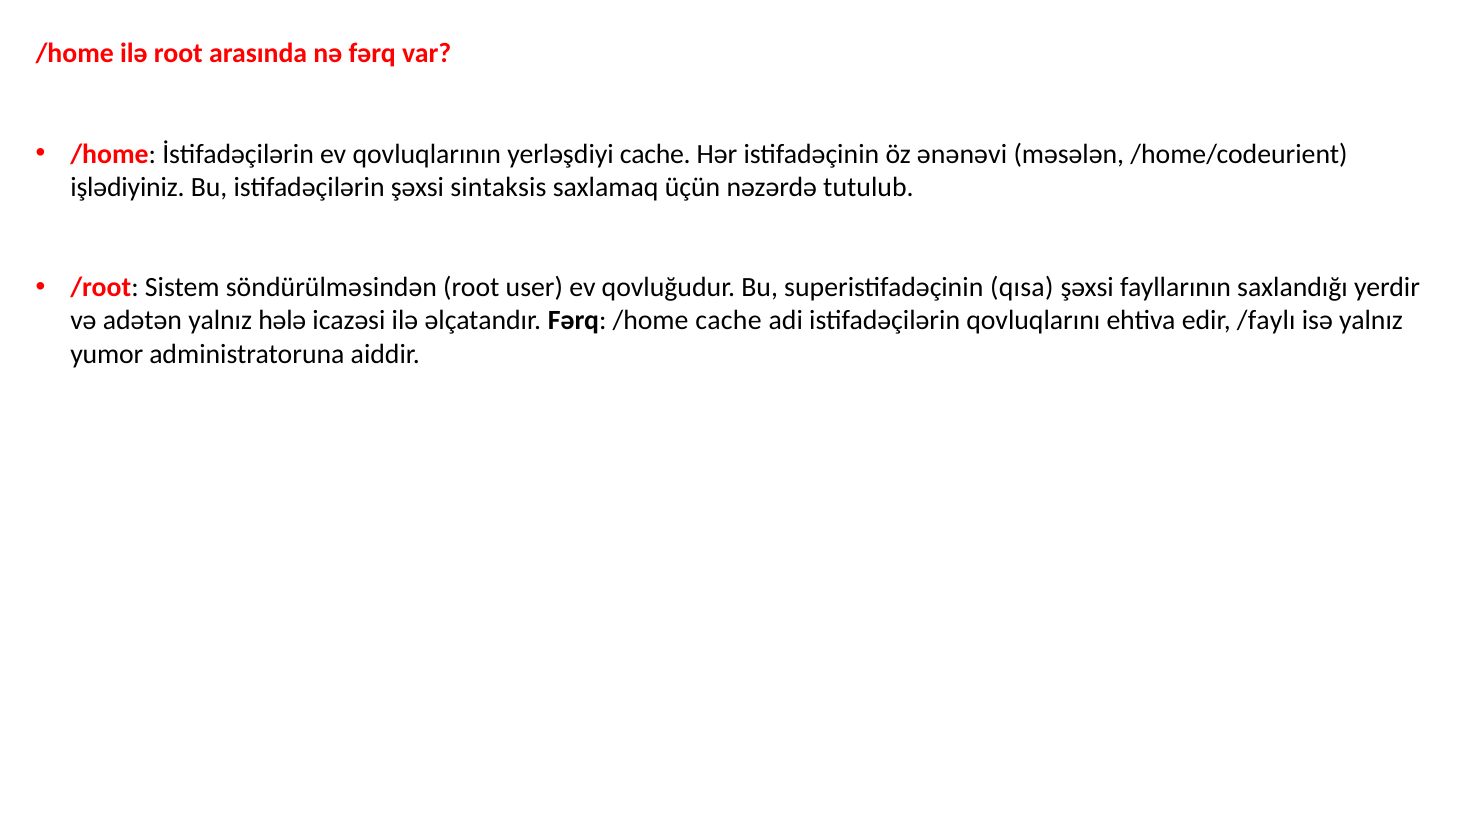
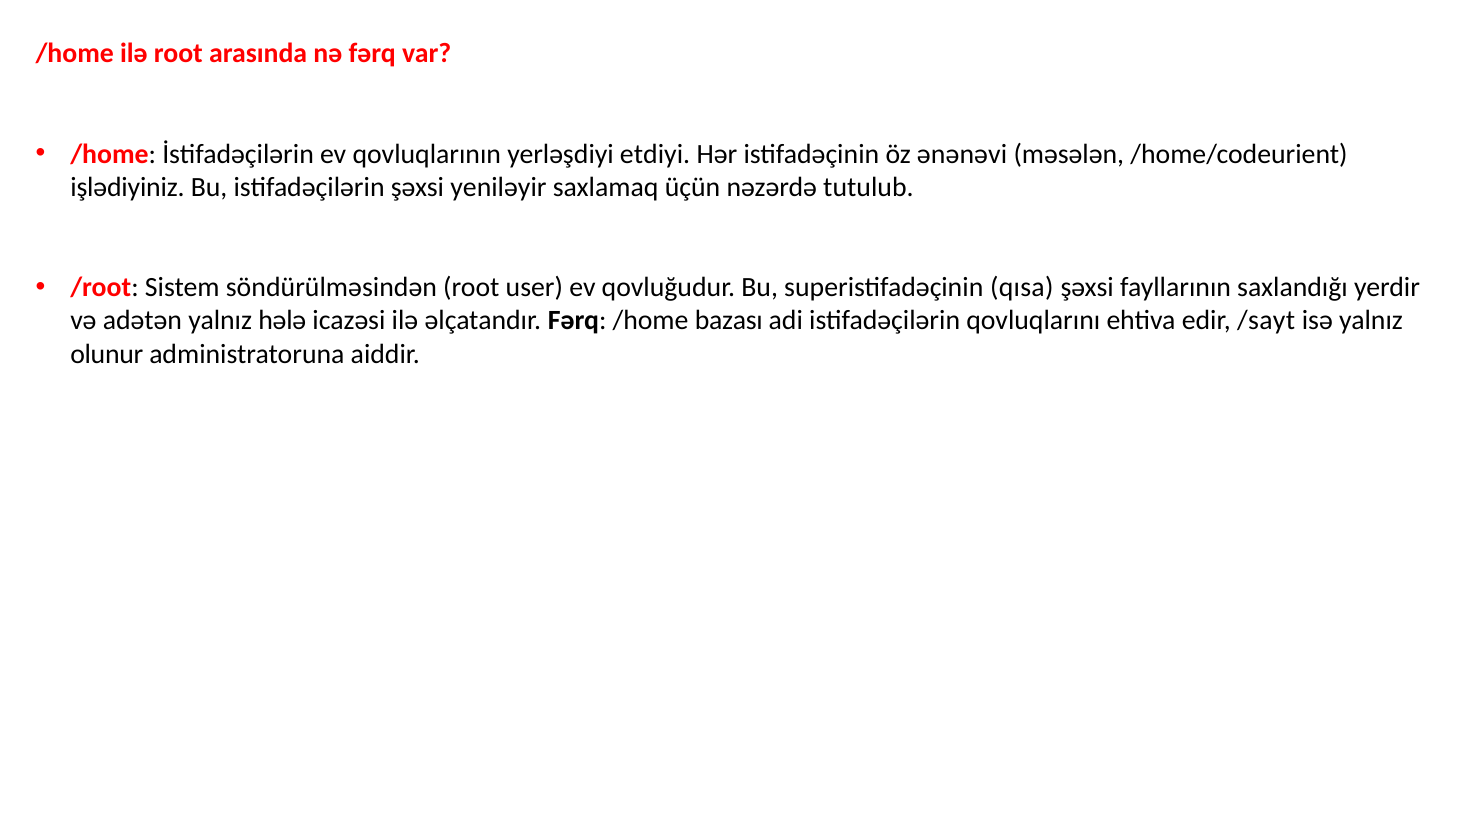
yerləşdiyi cache: cache -> etdiyi (655, 154)
sintaksis: sintaksis -> yeniləyir (498, 187)
/home cache: cache -> bazası (729, 321)
/faylı: /faylı -> /sayt (1266, 321)
yumor: yumor -> olunur (107, 354)
